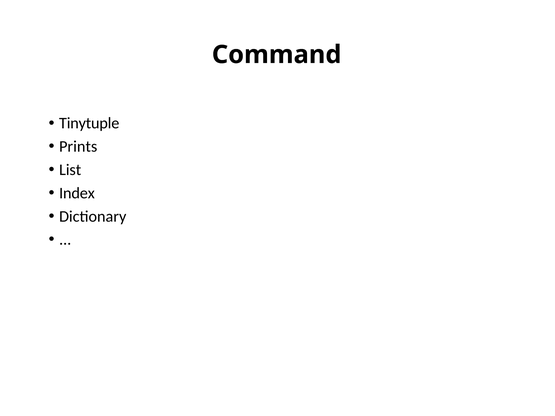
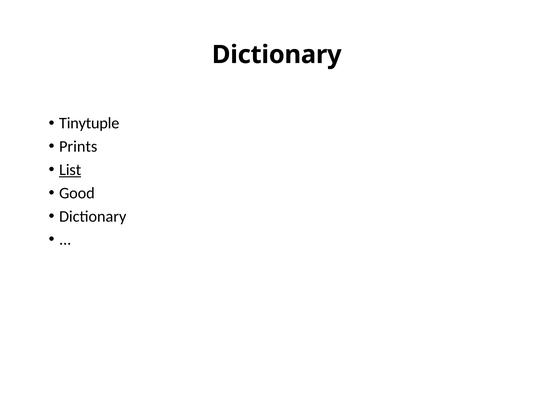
Command: Command -> Dictionary (277, 55)
List underline: none -> present (70, 170)
Index: Index -> Good (77, 193)
